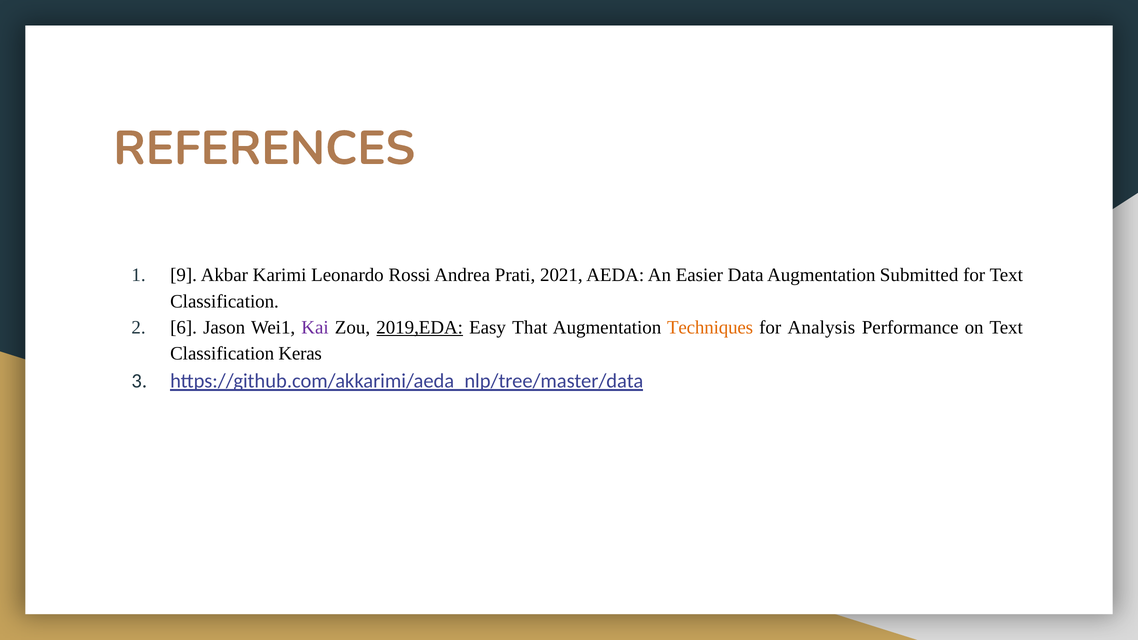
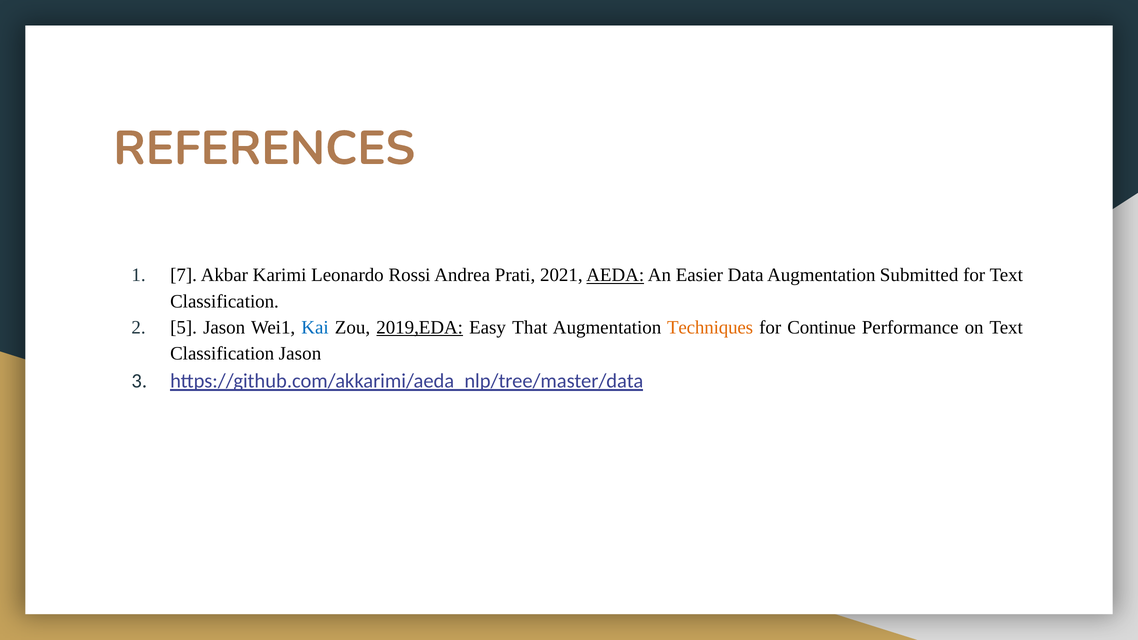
9: 9 -> 7 (184, 275)
AEDA underline: none -> present (615, 275)
6: 6 -> 5 (184, 328)
Kai colour: purple -> blue (315, 328)
Analysis: Analysis -> Continue (822, 328)
Classification Keras: Keras -> Jason (300, 354)
